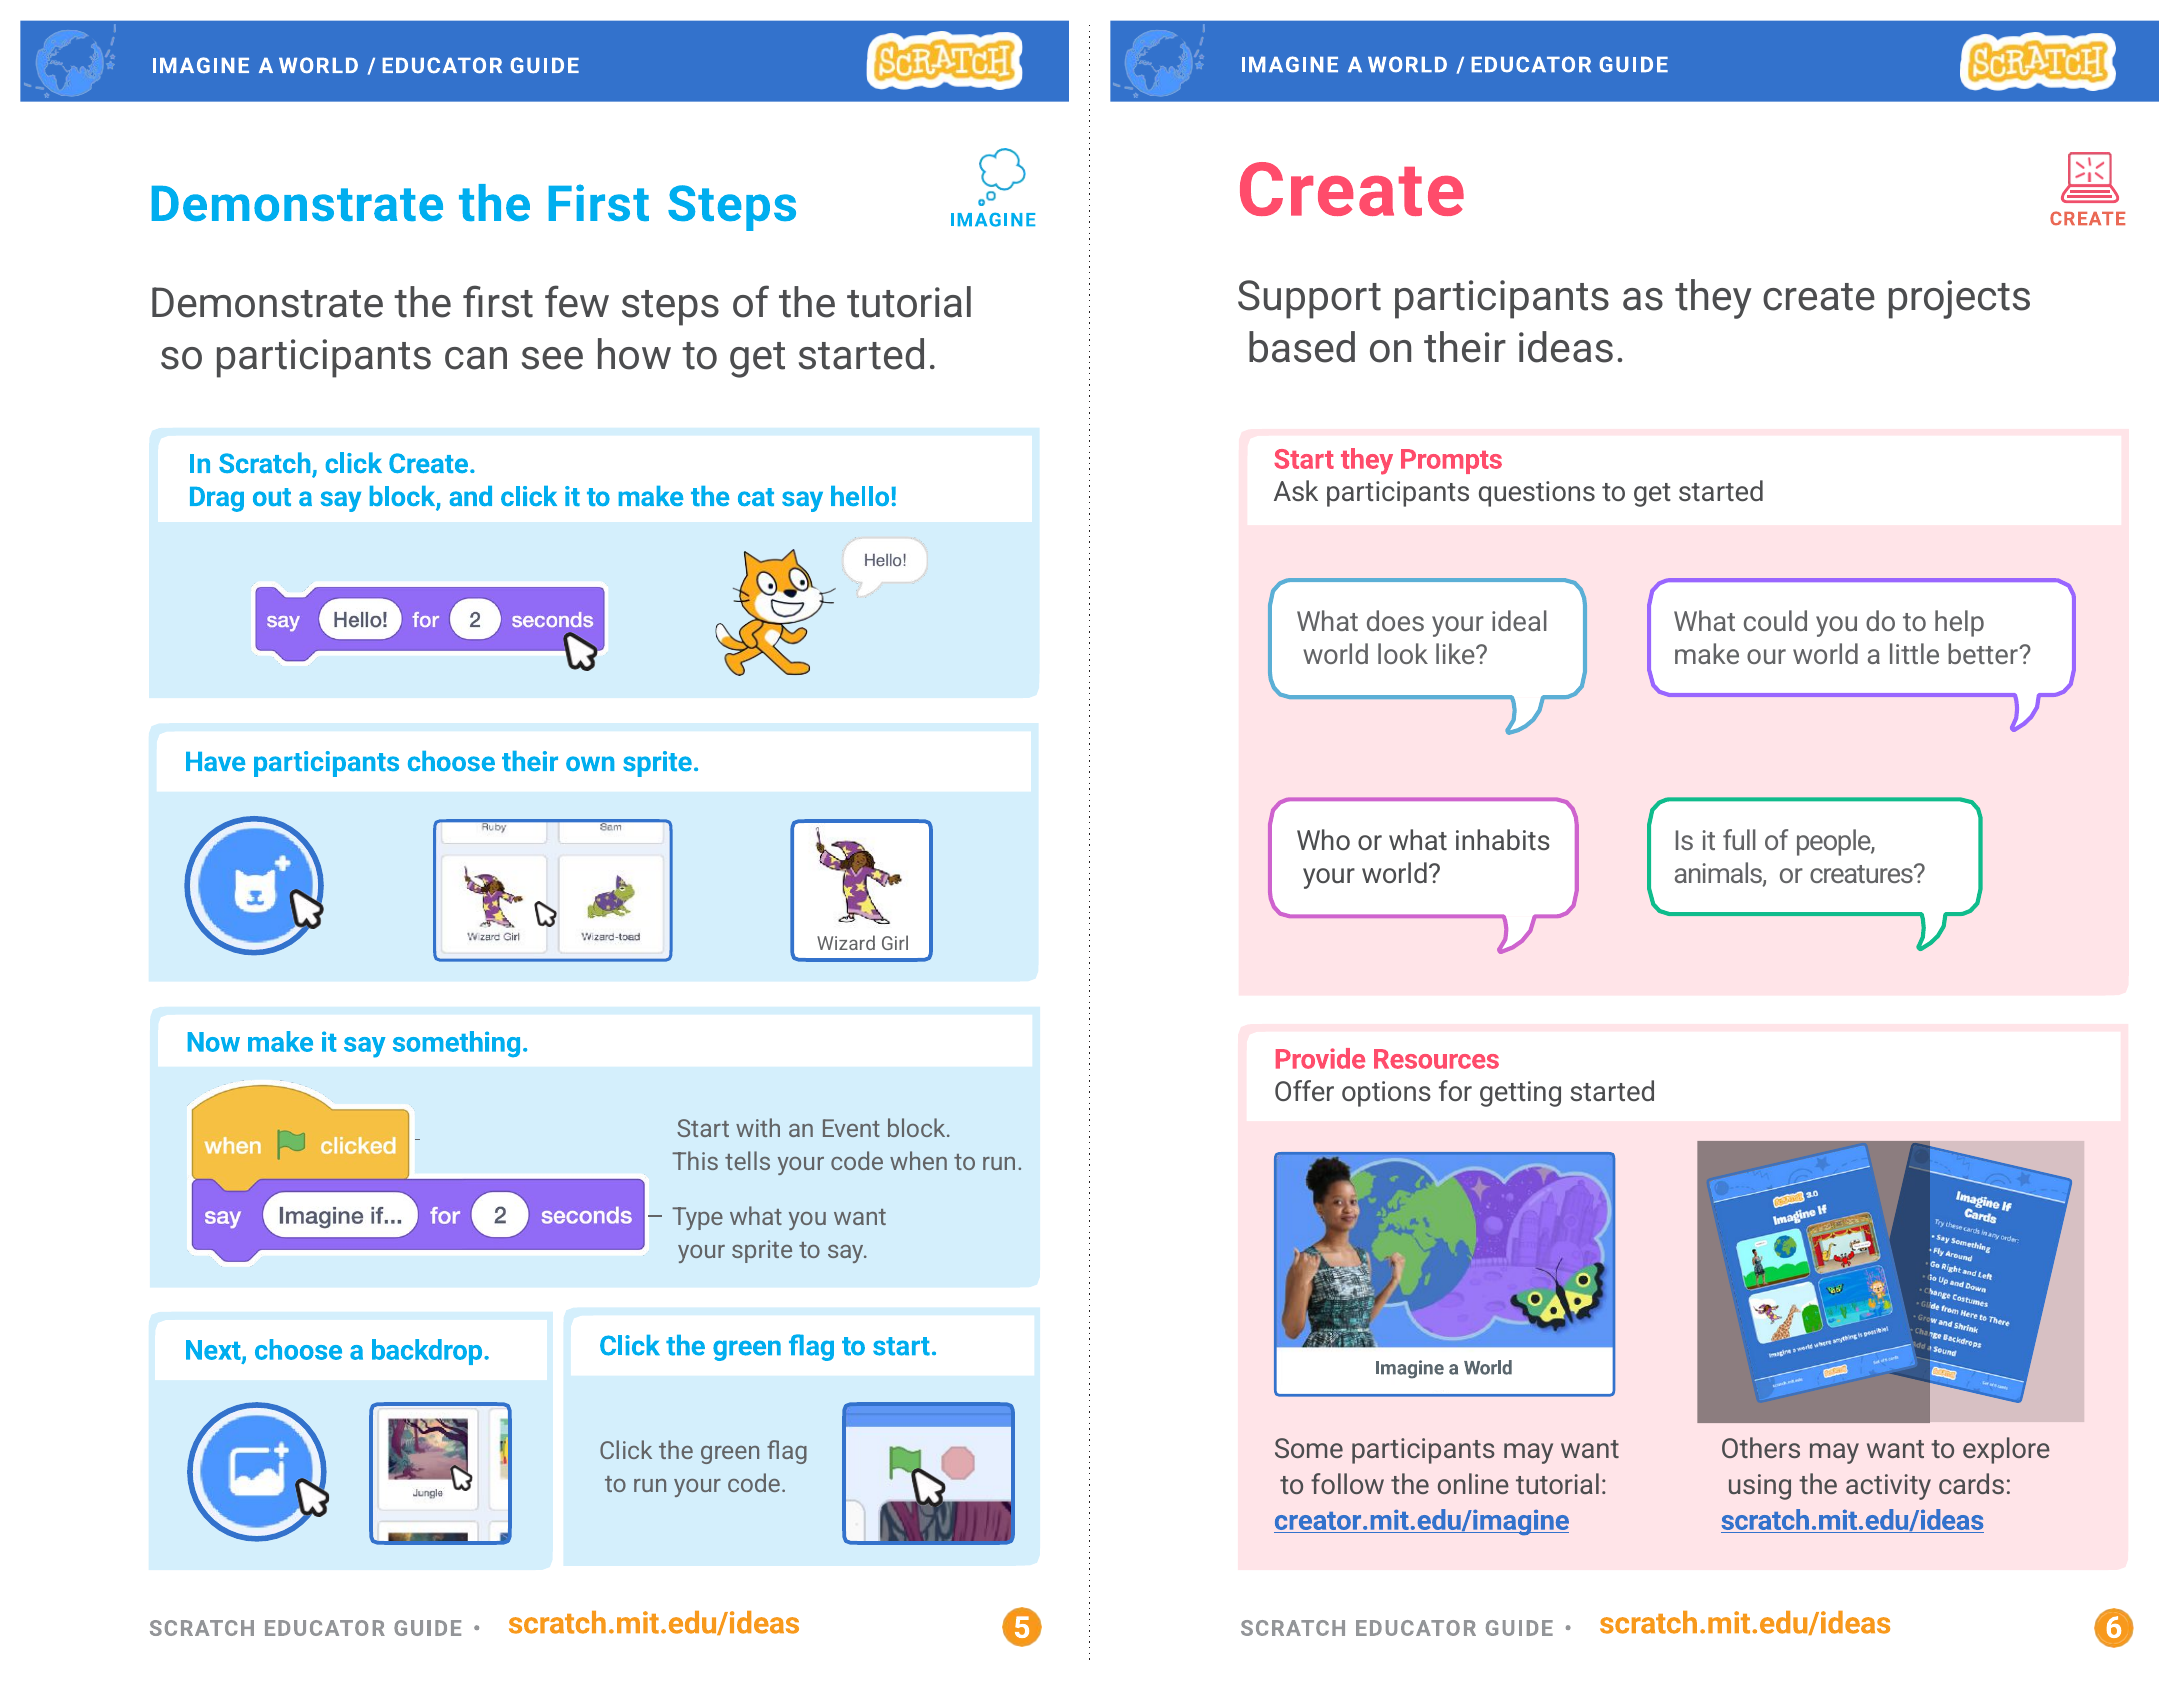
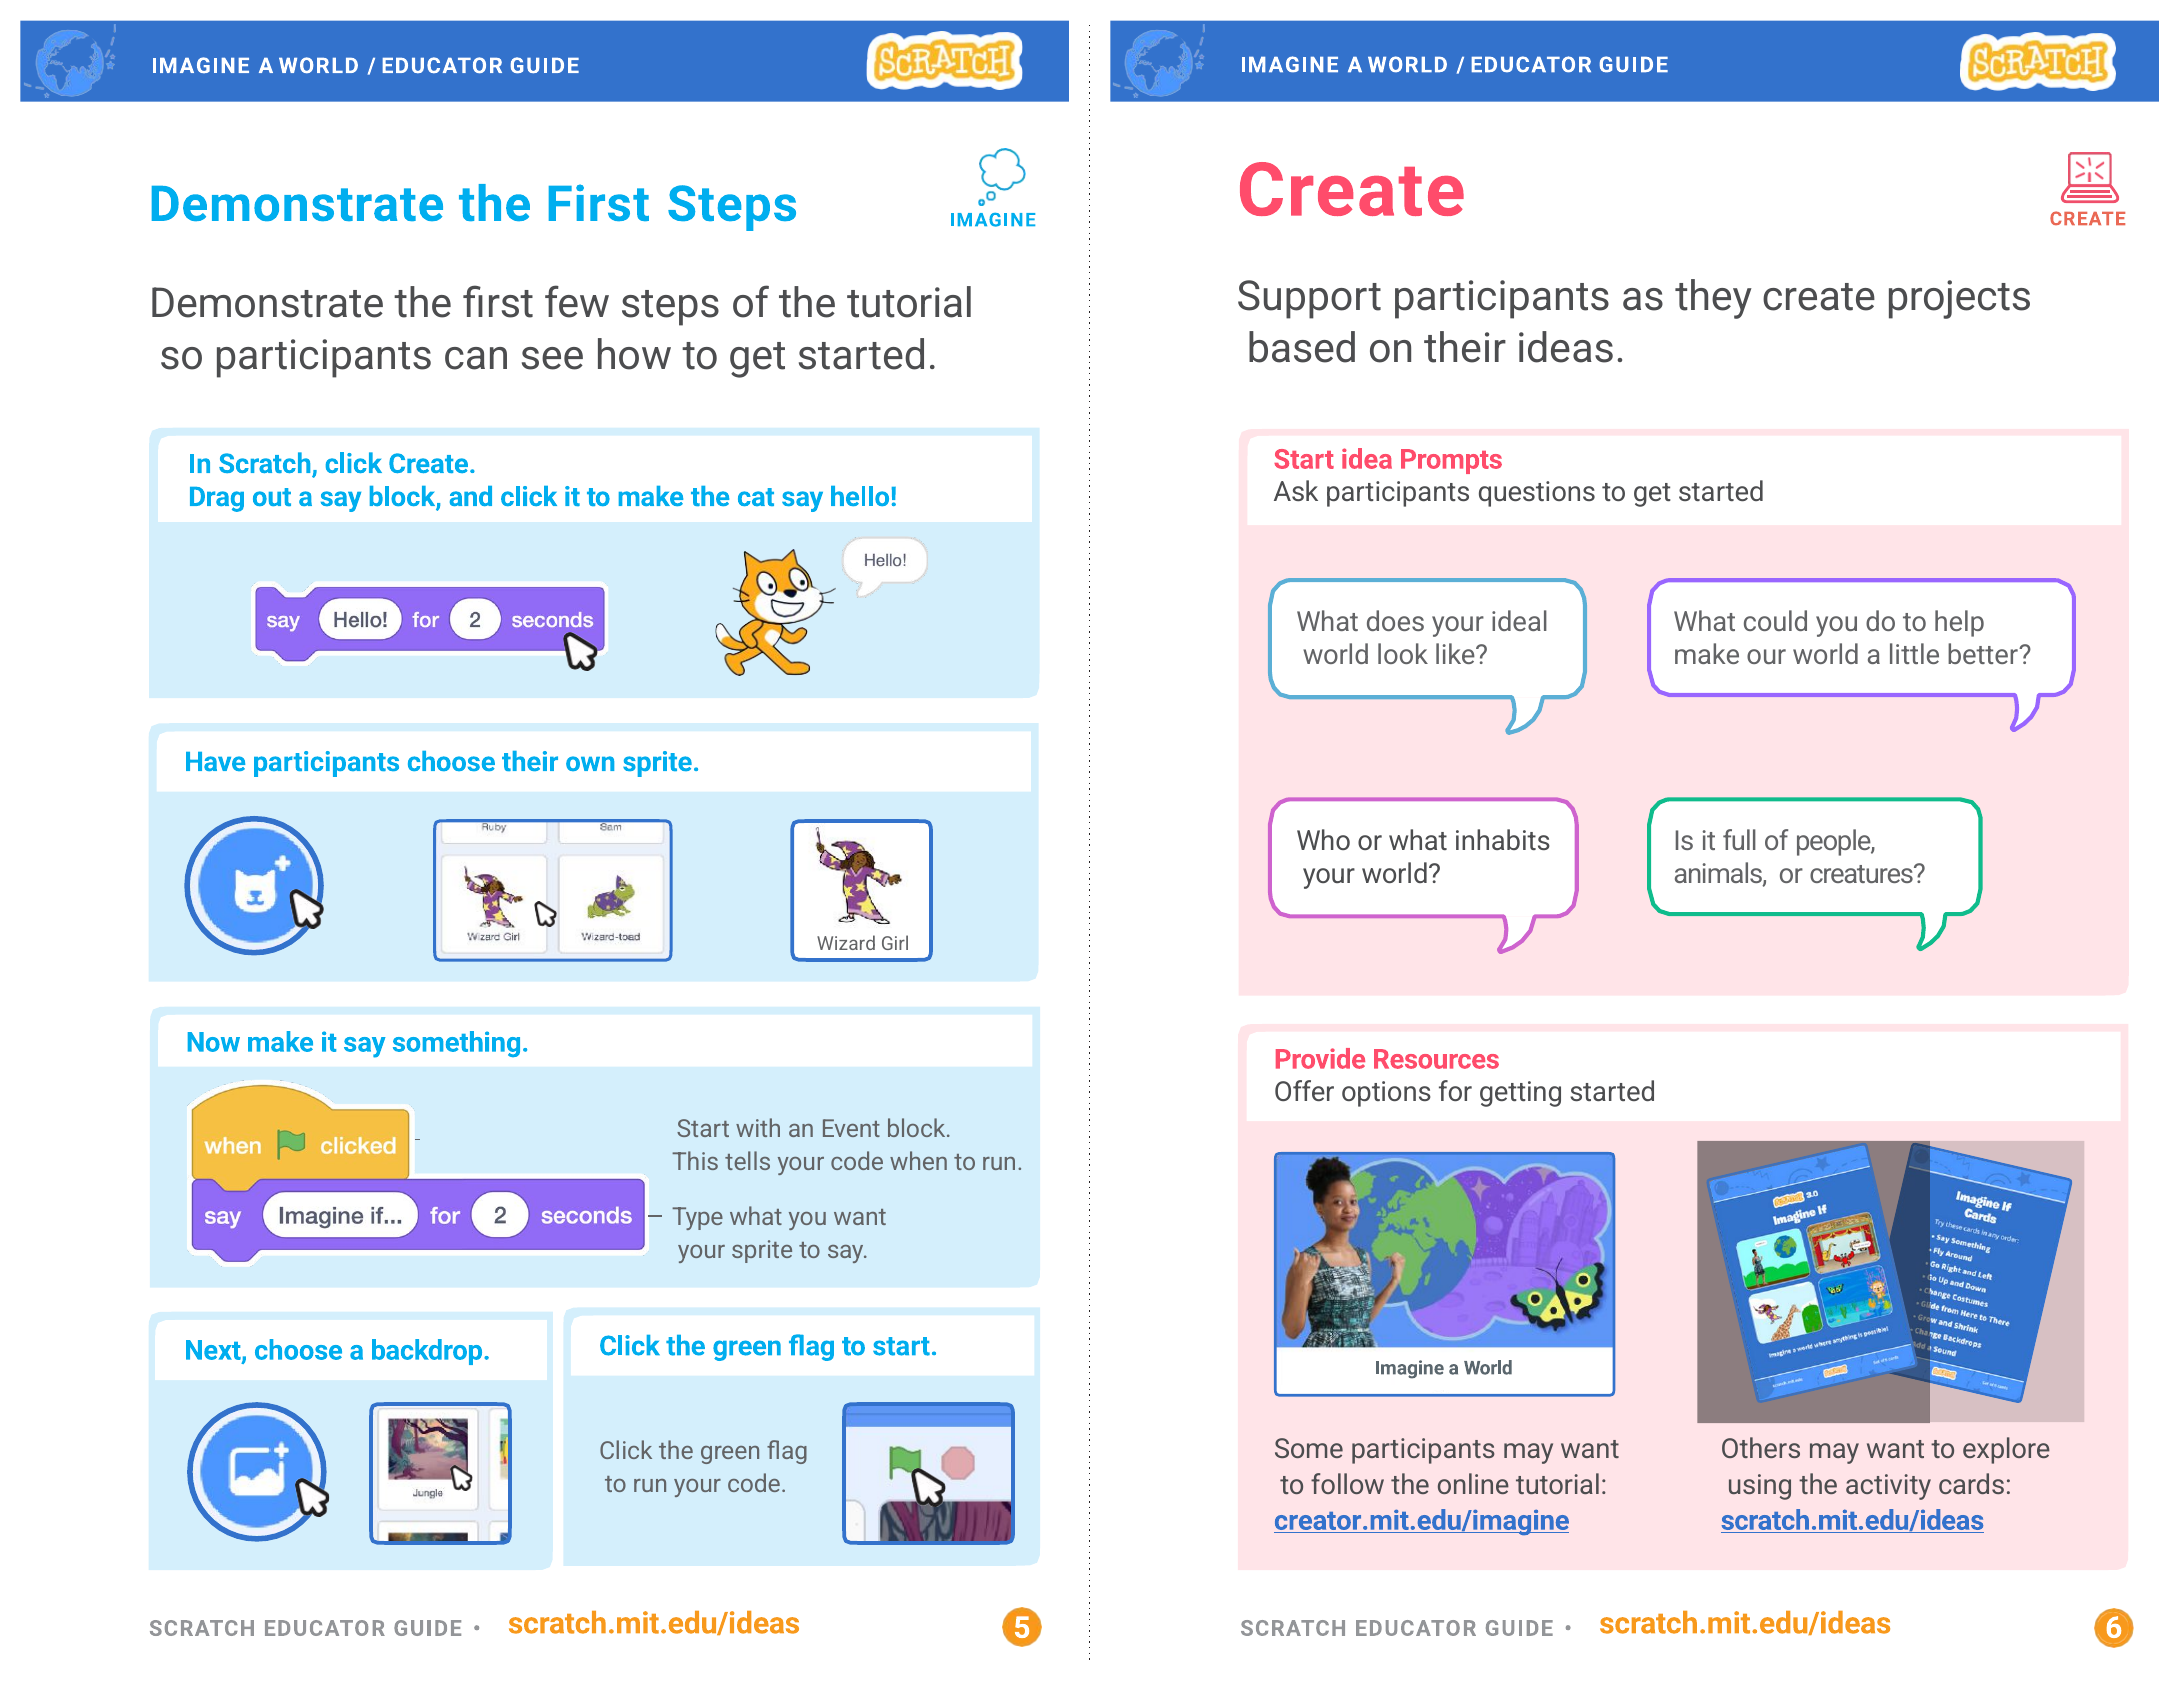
Start they: they -> idea (1367, 460)
